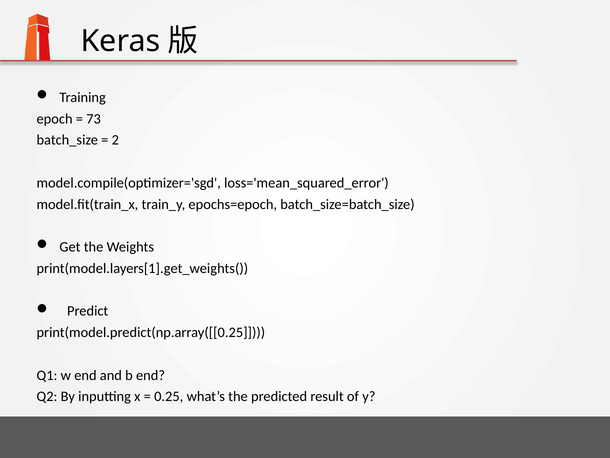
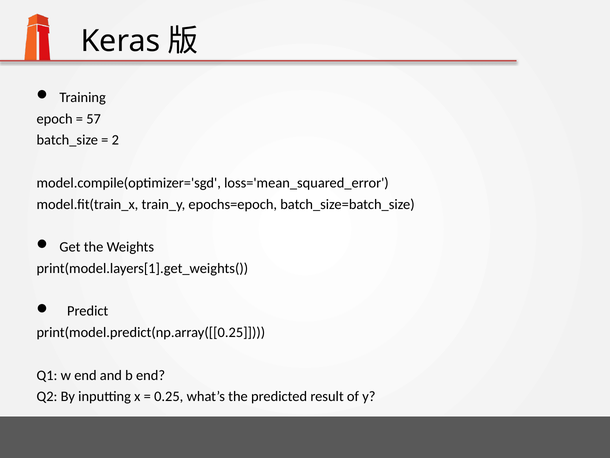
73: 73 -> 57 (94, 119)
